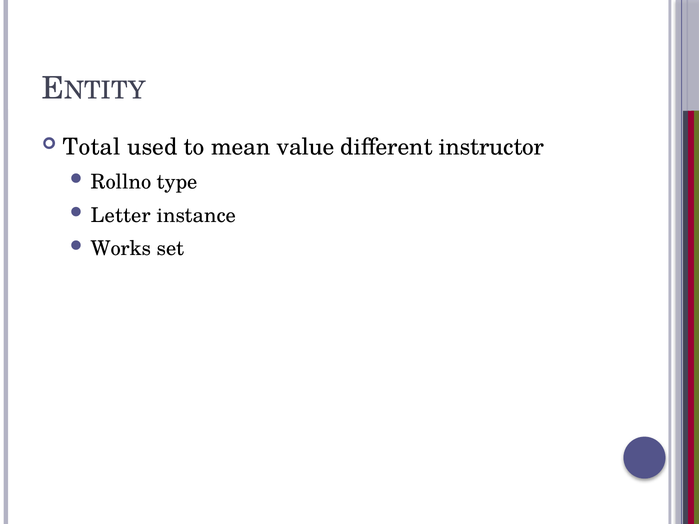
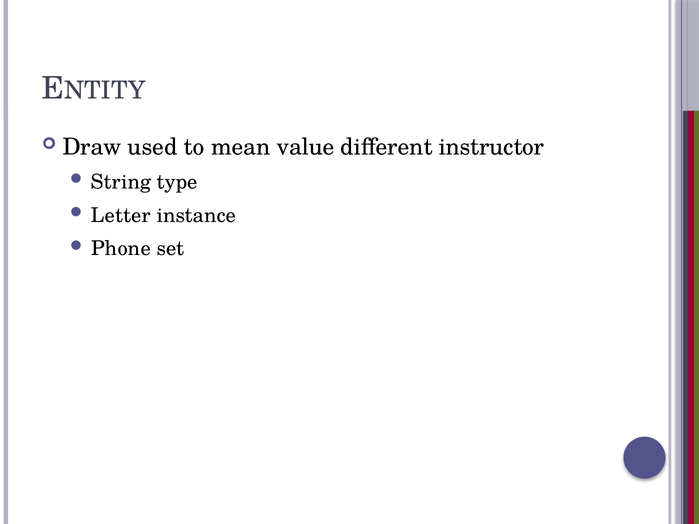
Total: Total -> Draw (92, 147)
Rollno: Rollno -> String (121, 182)
Works: Works -> Phone (121, 249)
